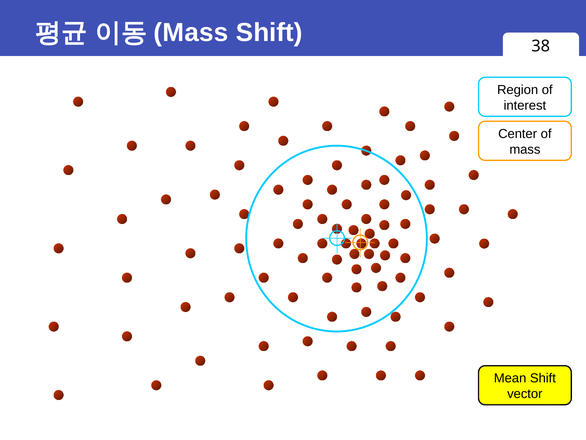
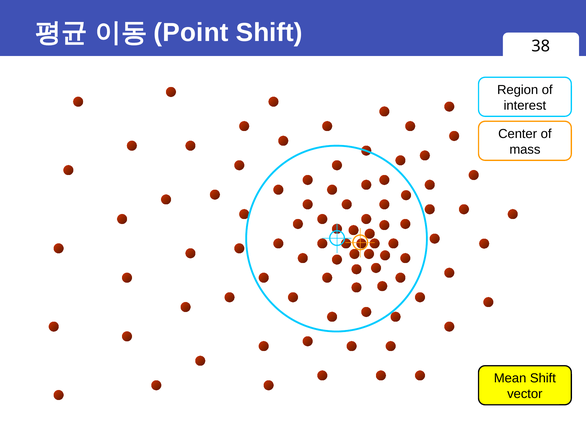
Mass: Mass -> Point (191, 33)
